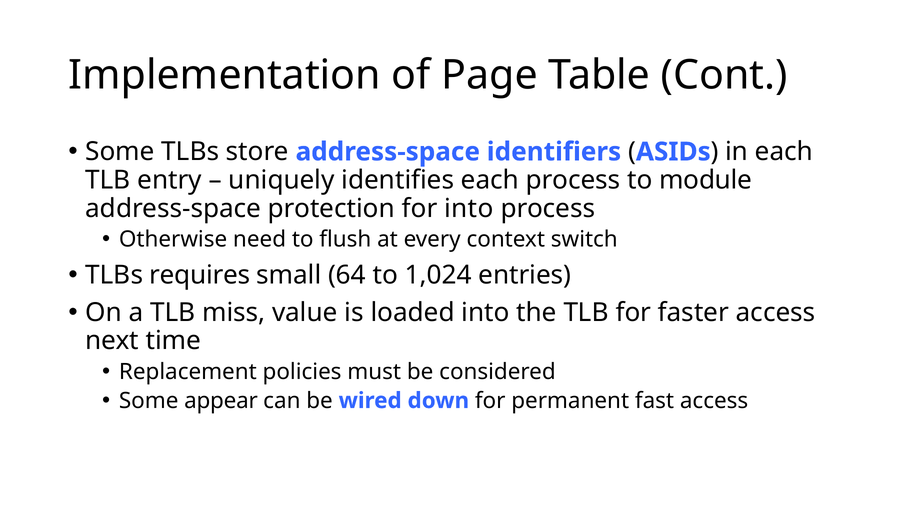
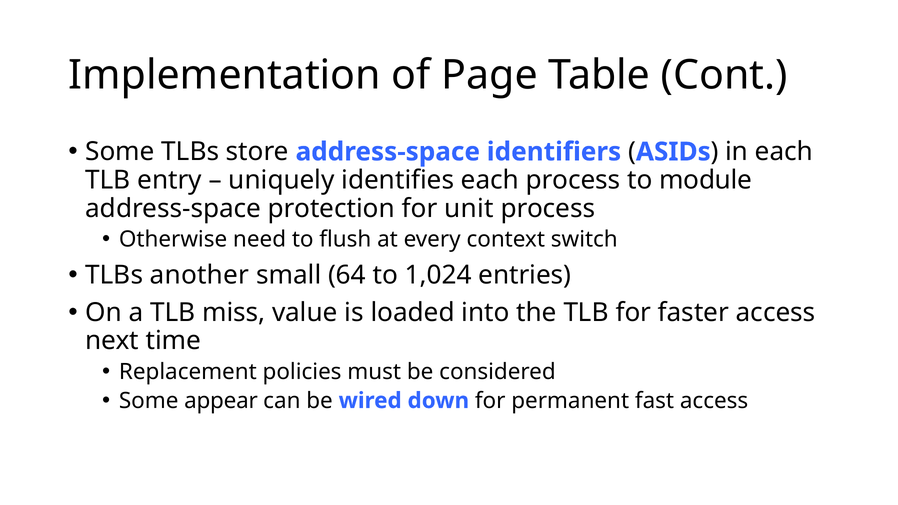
for into: into -> unit (469, 208)
requires: requires -> another (200, 275)
